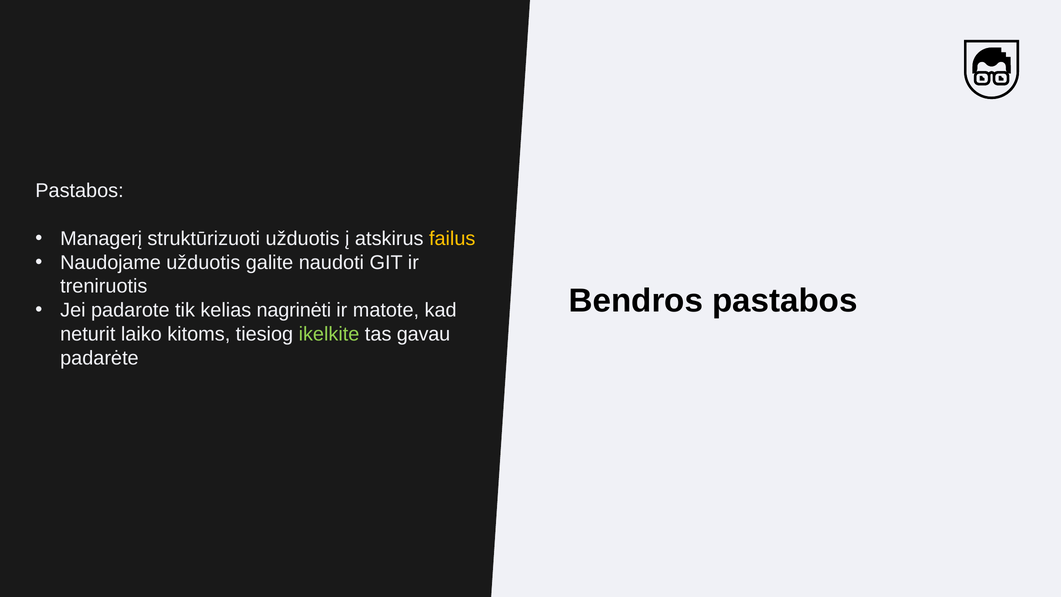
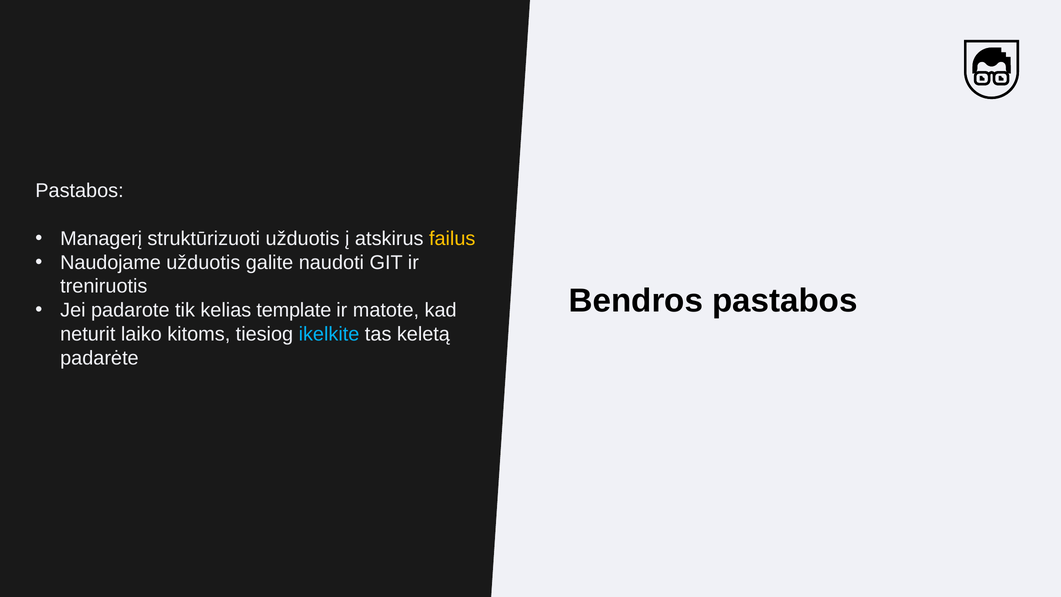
nagrinėti: nagrinėti -> template (294, 310)
ikelkite colour: light green -> light blue (329, 334)
gavau: gavau -> keletą (423, 334)
